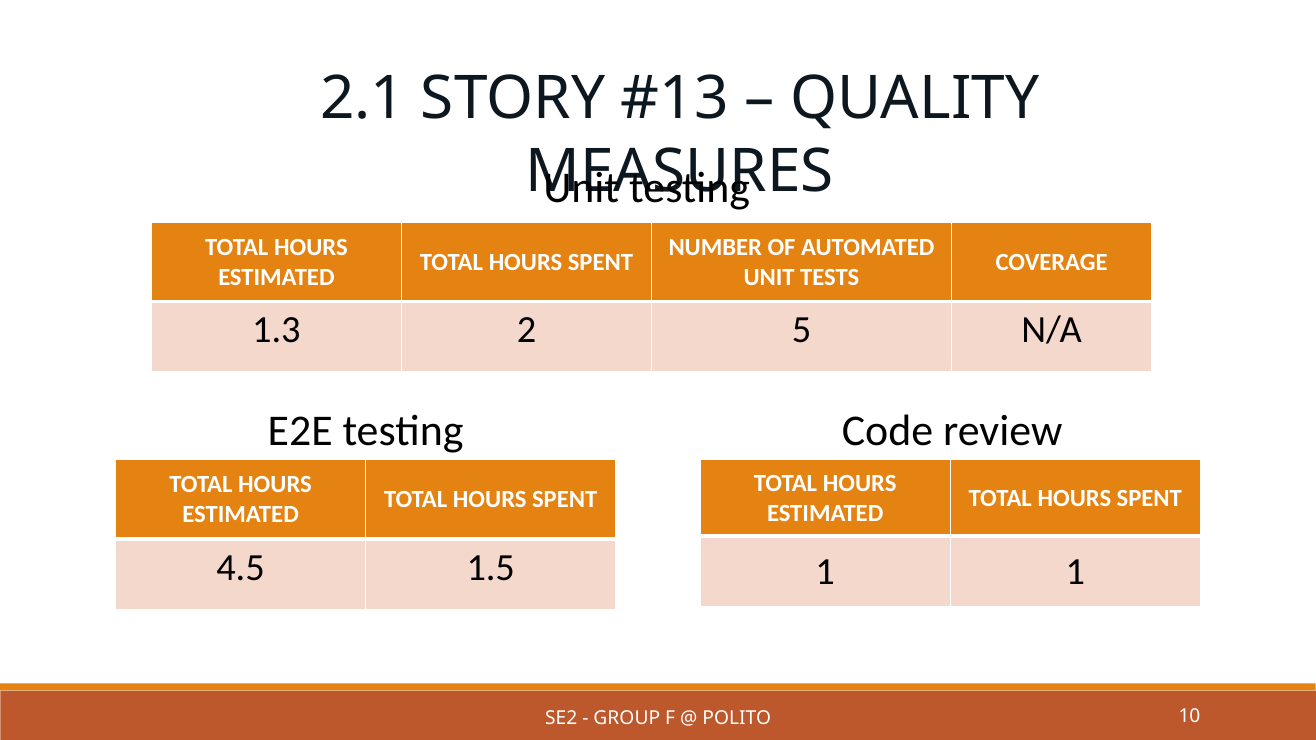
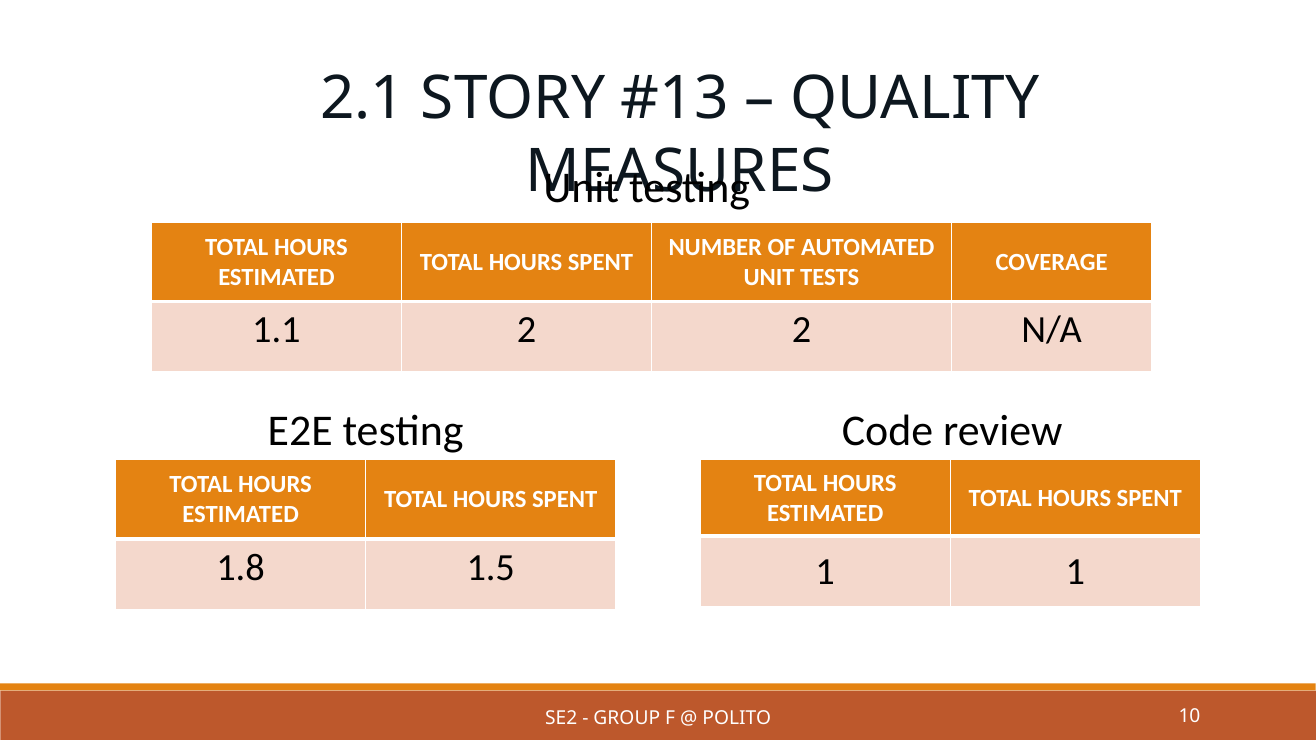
1.3: 1.3 -> 1.1 (276, 330)
2 5: 5 -> 2 (801, 330)
4.5: 4.5 -> 1.8 (241, 568)
